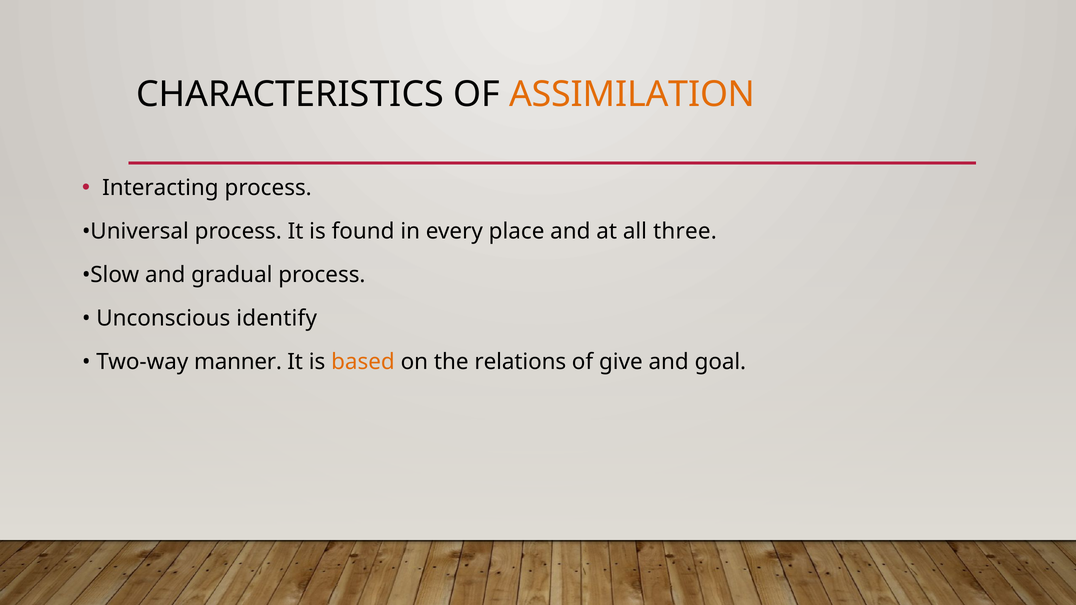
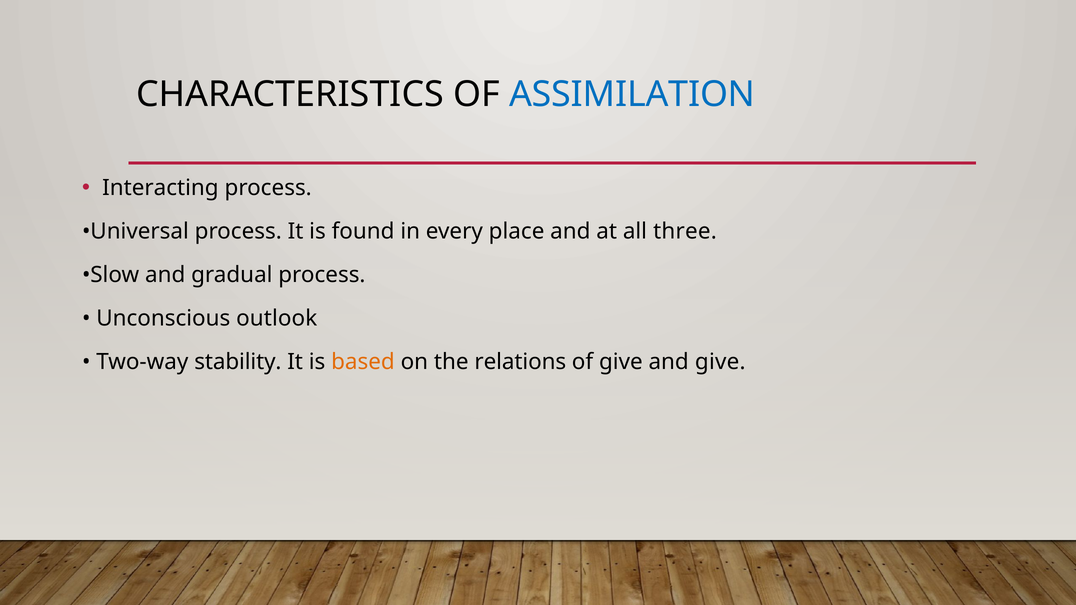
ASSIMILATION colour: orange -> blue (632, 94)
identify: identify -> outlook (277, 319)
manner: manner -> stability (238, 362)
and goal: goal -> give (720, 362)
